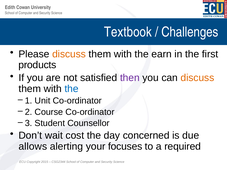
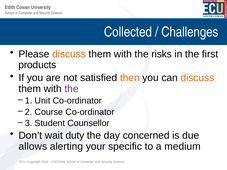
Textbook: Textbook -> Collected (128, 32)
earn: earn -> risks (162, 54)
then colour: purple -> orange (130, 78)
the colour: blue -> purple (72, 89)
cost: cost -> duty (75, 136)
focuses: focuses -> specific (125, 147)
required: required -> medium (183, 147)
